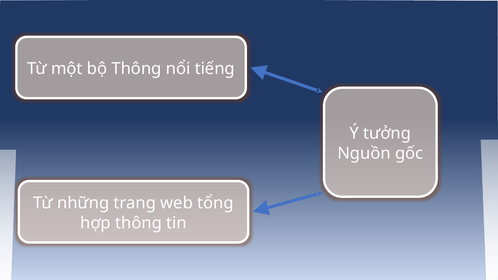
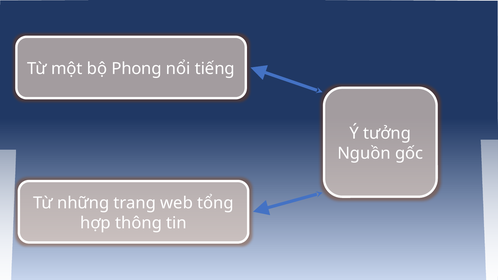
bộ Thông: Thông -> Phong (137, 69)
